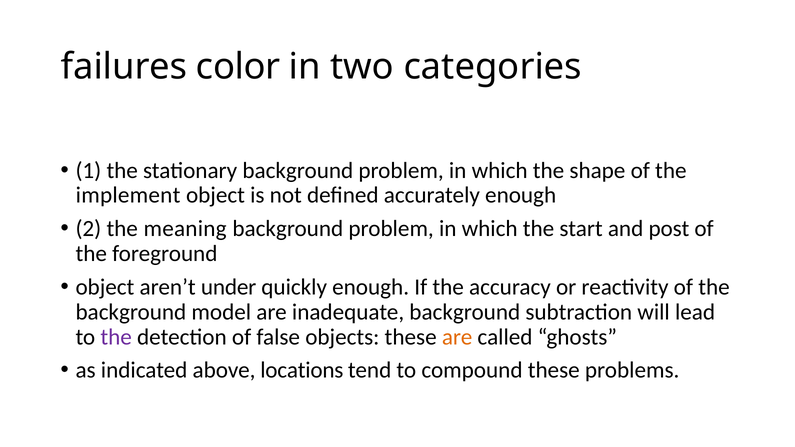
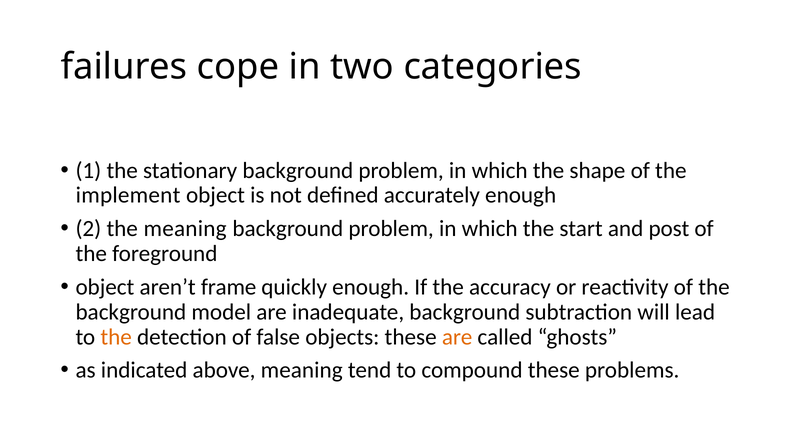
color: color -> cope (238, 67)
under: under -> frame (229, 287)
the colour: purple -> orange (116, 337)
above locations: locations -> meaning (302, 370)
